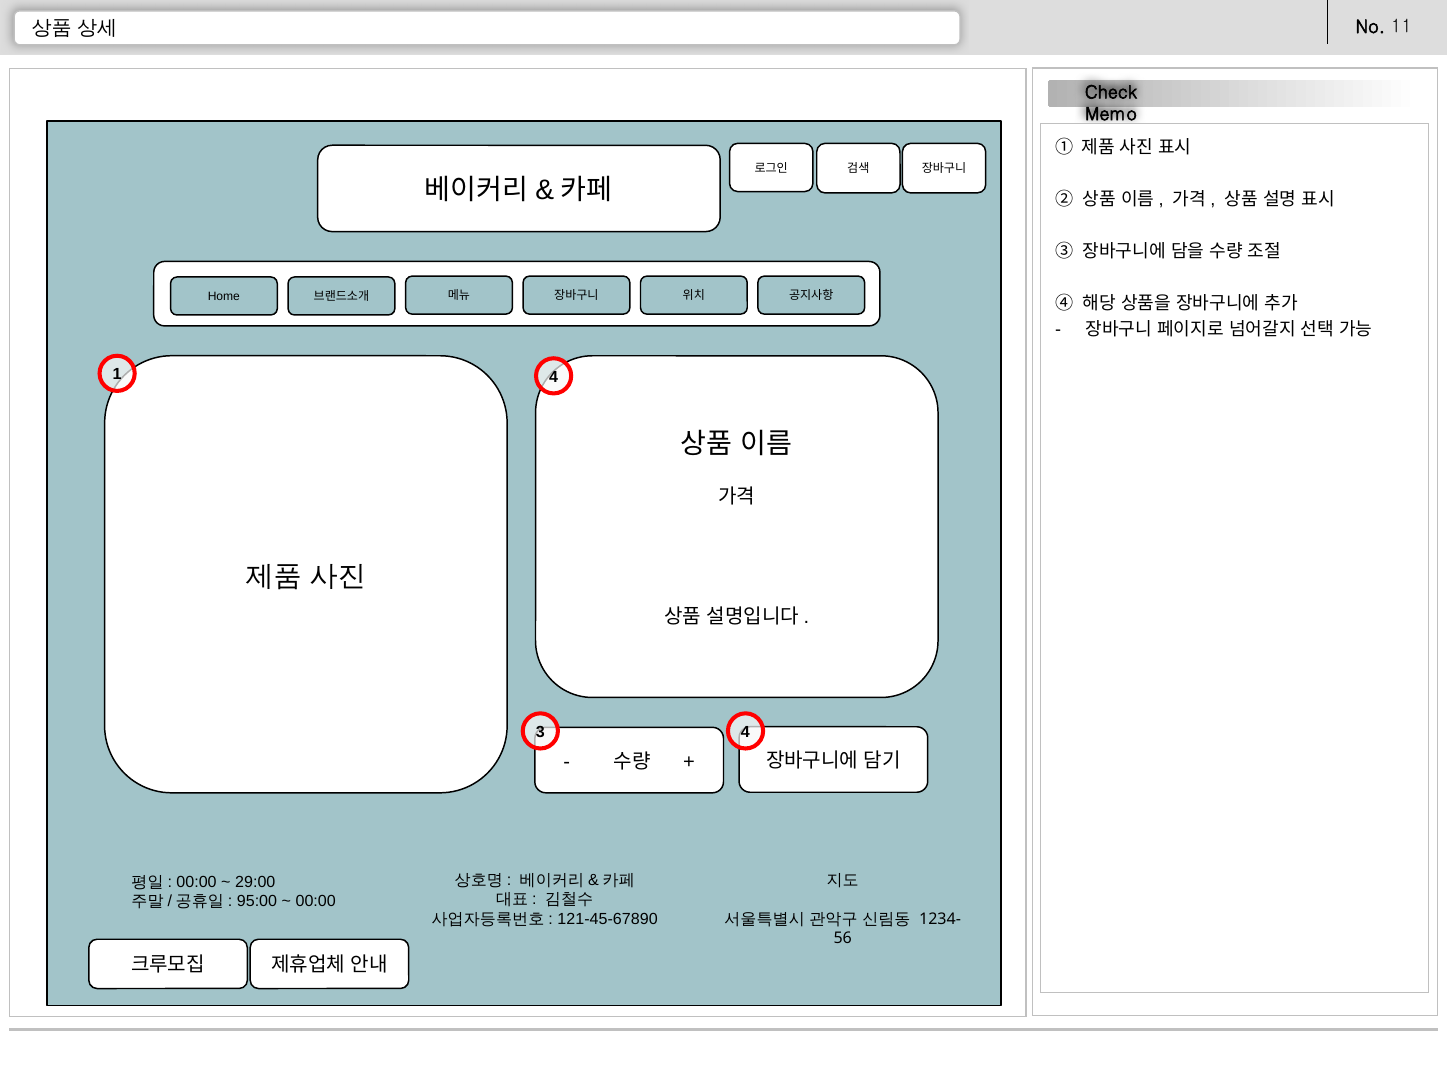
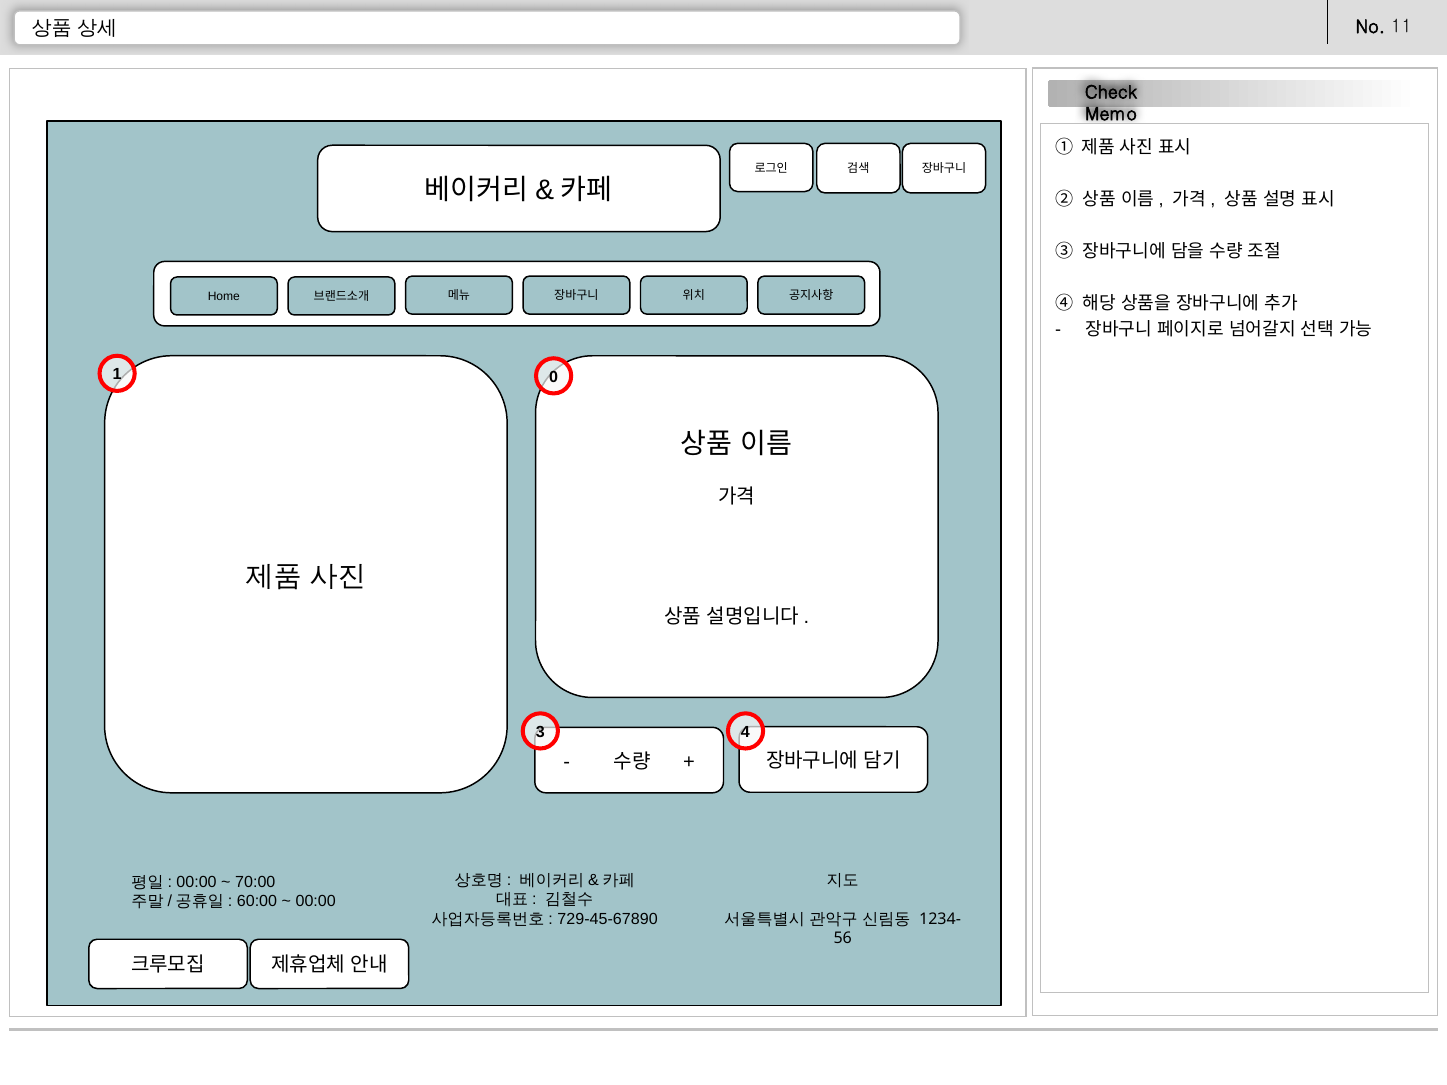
1 4: 4 -> 0 (554, 377)
29:00: 29:00 -> 70:00 (255, 882)
95:00: 95:00 -> 60:00 (257, 901)
121-45-67890: 121-45-67890 -> 729-45-67890 (608, 919)
